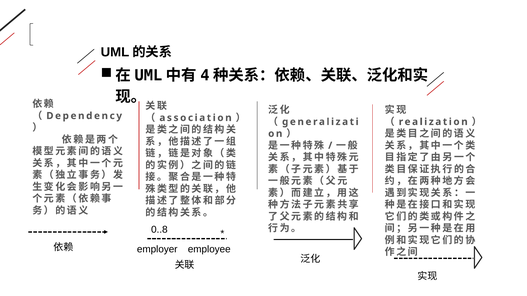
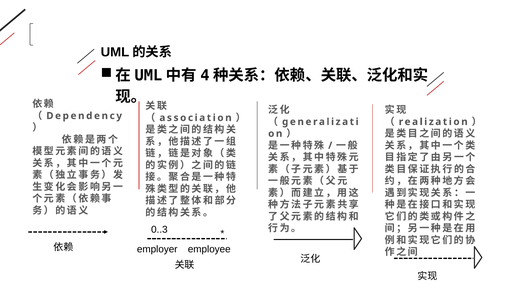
0..8: 0..8 -> 0..3 (159, 230)
